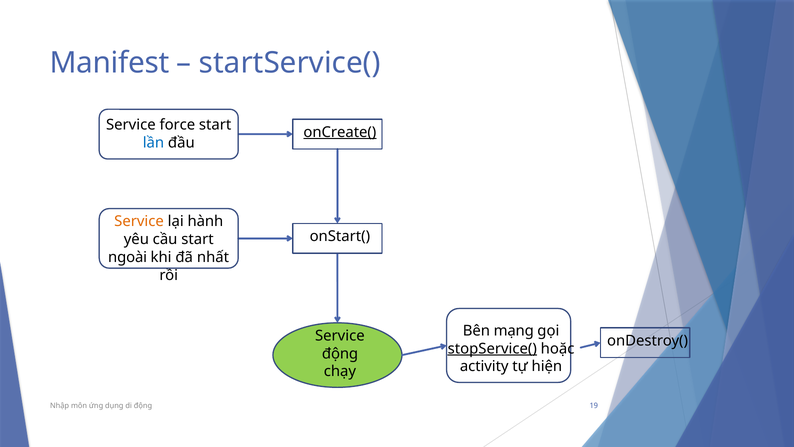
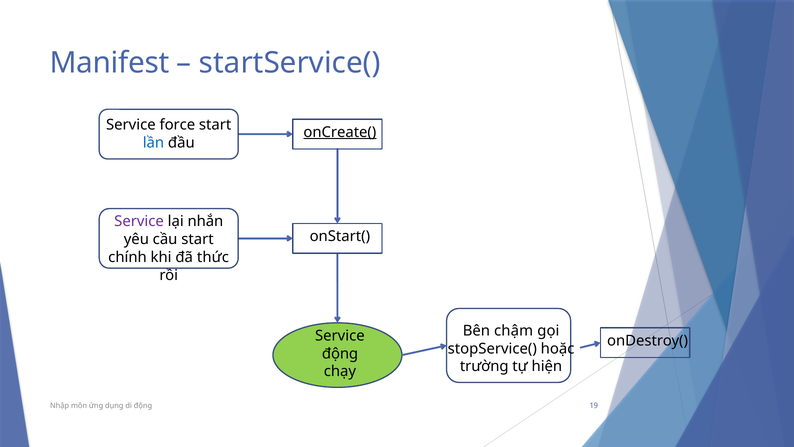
Service colour: orange -> purple (139, 221)
hành: hành -> nhắn (205, 221)
ngoài: ngoài -> chính (128, 257)
nhất: nhất -> thức (213, 257)
mạng: mạng -> chậm (514, 330)
stopService( underline: present -> none (492, 348)
activity: activity -> trường (484, 366)
